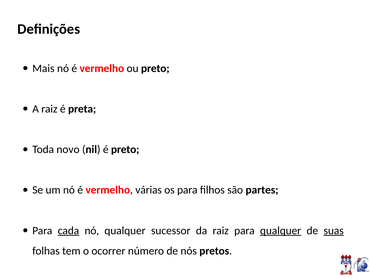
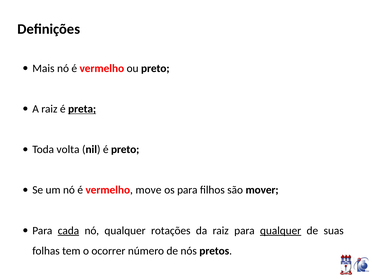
preta underline: none -> present (82, 109)
novo: novo -> volta (68, 149)
várias: várias -> move (148, 190)
partes: partes -> mover (262, 190)
sucessor: sucessor -> rotações (171, 231)
suas underline: present -> none (334, 231)
